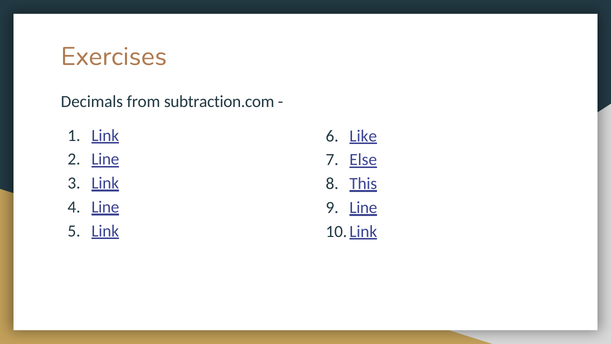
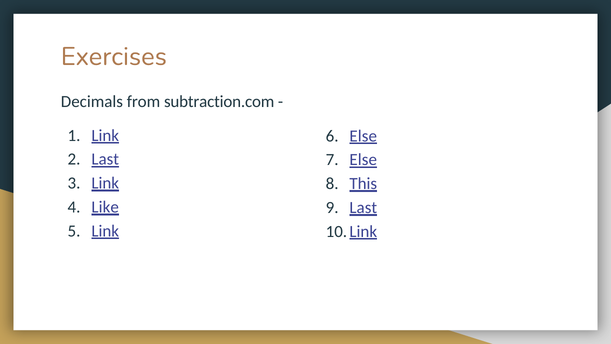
Like: Like -> Else (363, 136)
Line: Line -> Last (105, 159)
Line: Line -> Like (105, 207)
Line: Line -> Last (363, 207)
